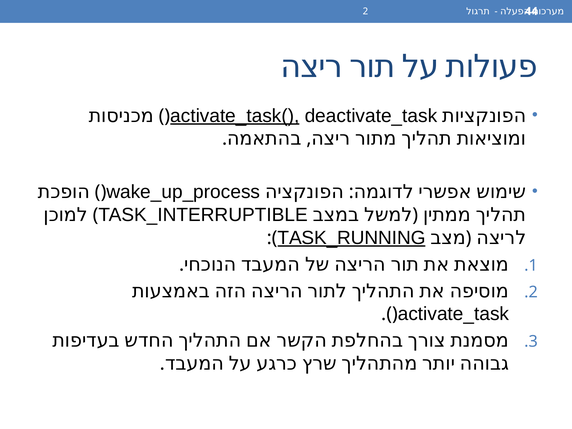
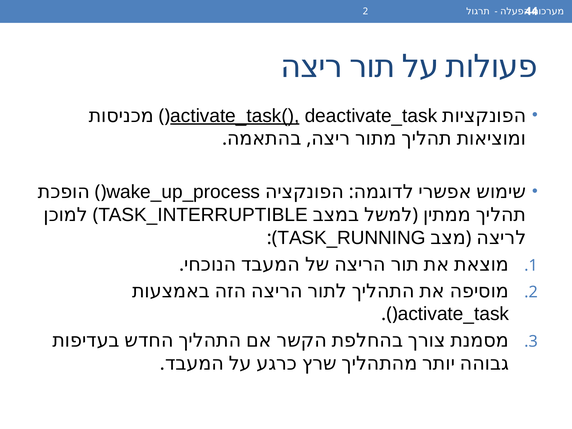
TASK_RUNNING underline: present -> none (352, 238)
